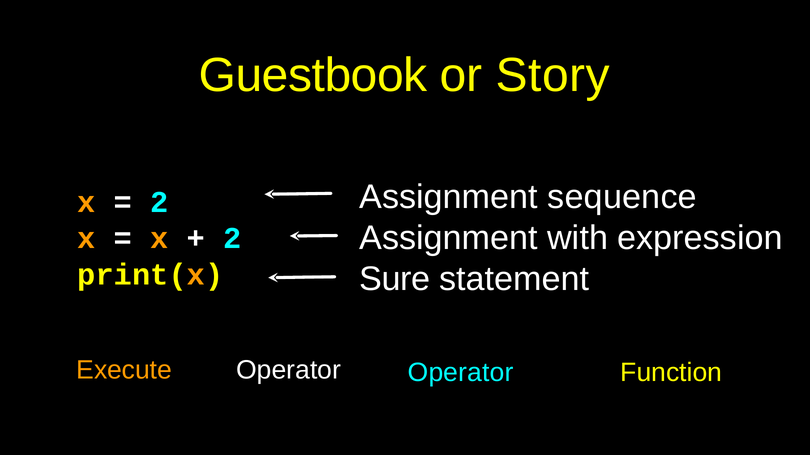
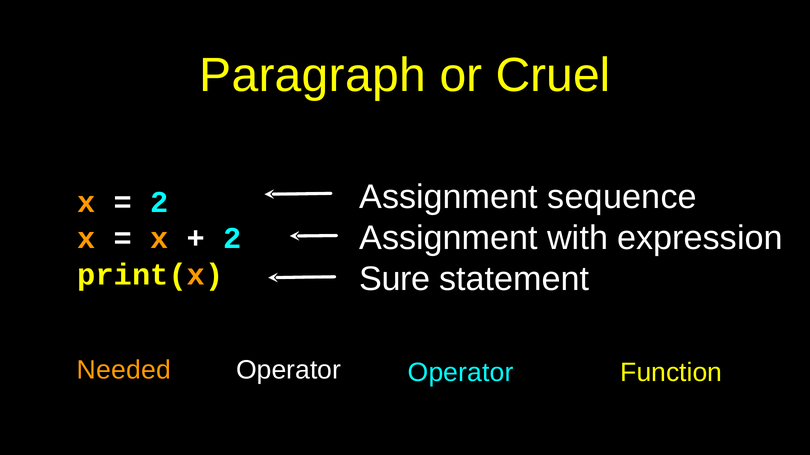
Guestbook: Guestbook -> Paragraph (313, 76)
Story: Story -> Cruel (553, 76)
Execute: Execute -> Needed (124, 371)
